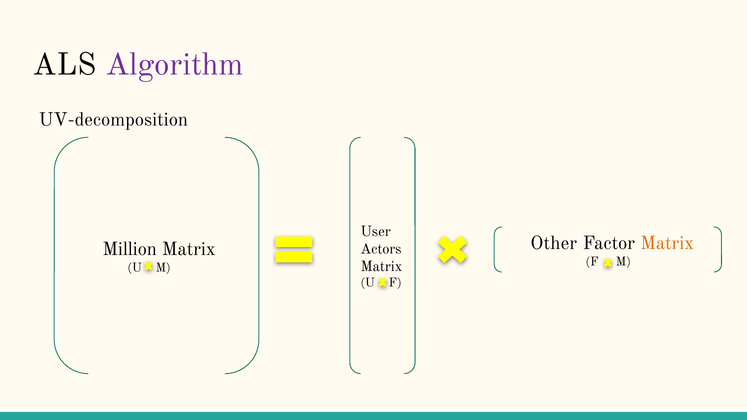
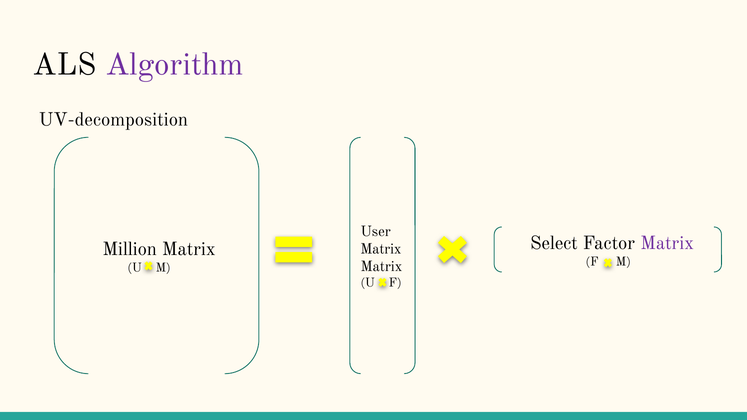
Other: Other -> Select (554, 243)
Matrix colour: orange -> purple (667, 243)
Actors: Actors -> Matrix (381, 249)
